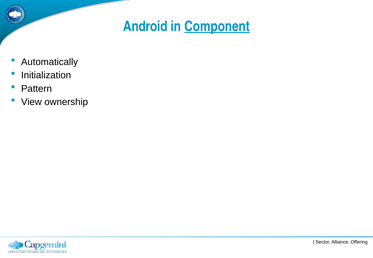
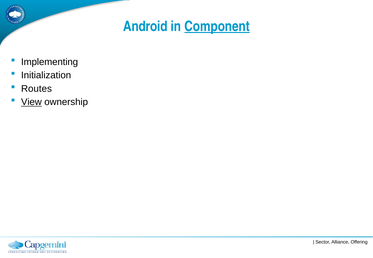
Automatically: Automatically -> Implementing (50, 62)
Pattern: Pattern -> Routes (36, 89)
View underline: none -> present (31, 102)
